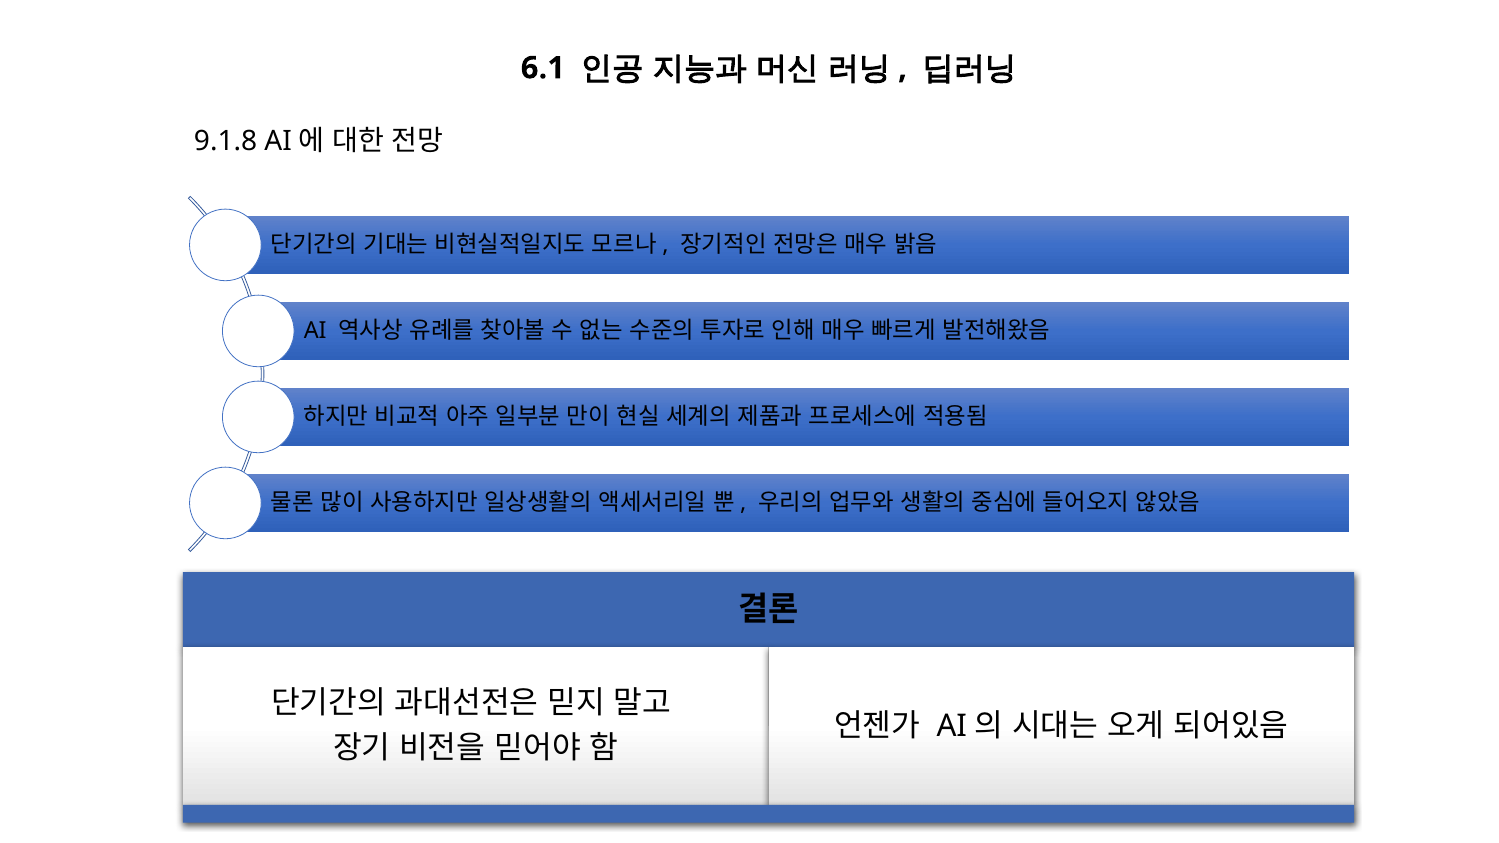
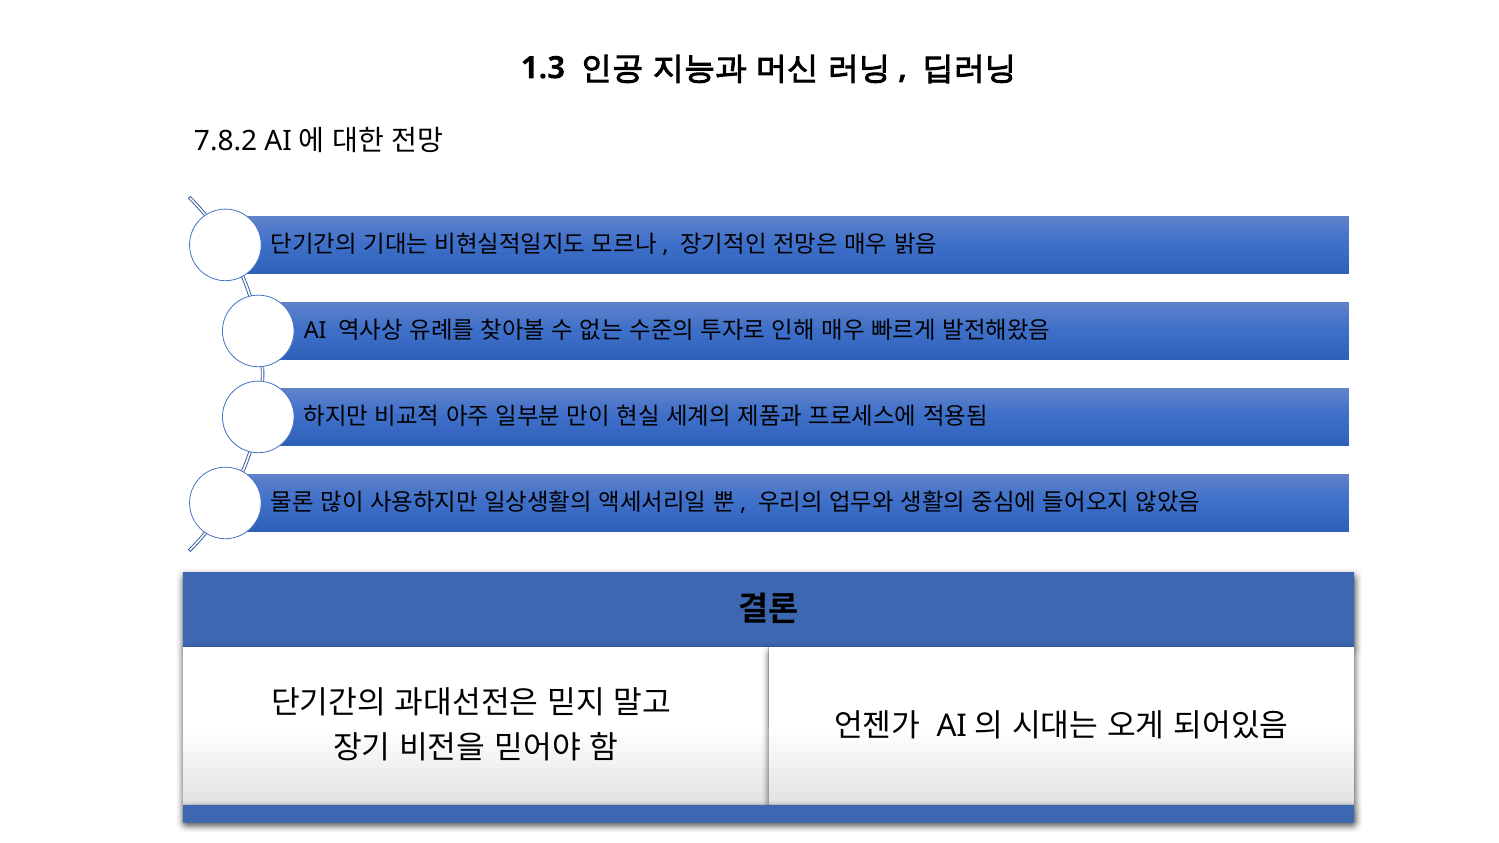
6.1: 6.1 -> 1.3 (543, 68)
9.1.8: 9.1.8 -> 7.8.2 (226, 141)
